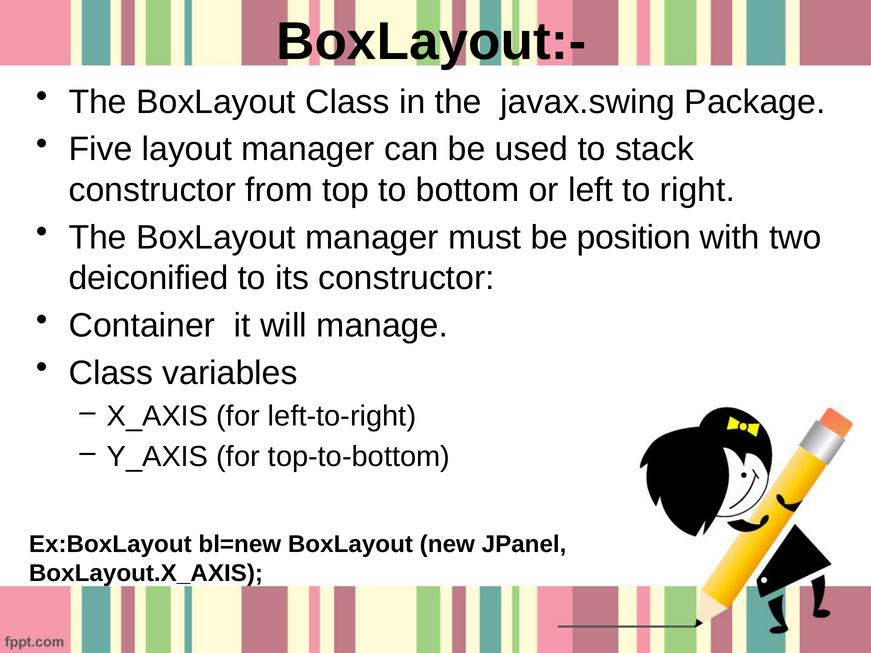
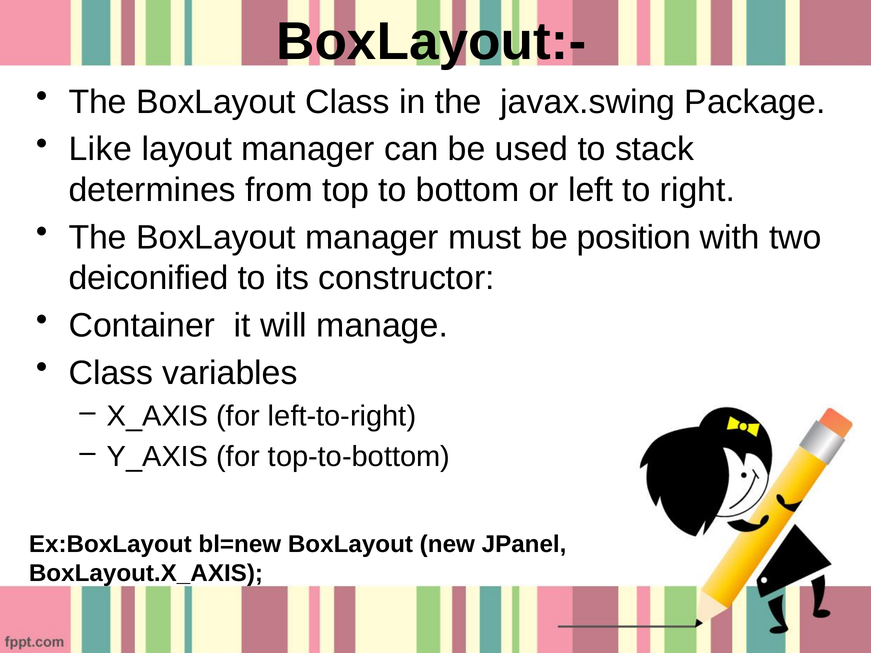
Five: Five -> Like (100, 149)
constructor: constructor -> determines (152, 190)
